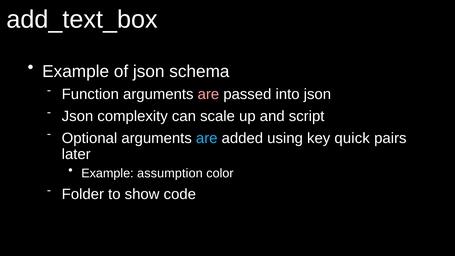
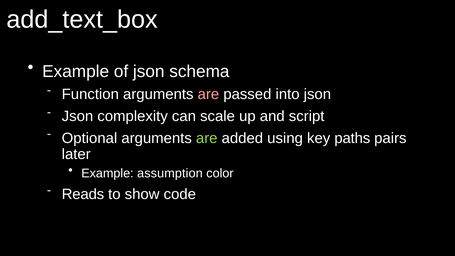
are colour: light blue -> light green (207, 138)
quick: quick -> paths (352, 138)
Folder: Folder -> Reads (83, 194)
